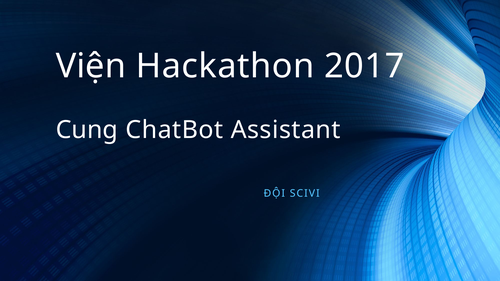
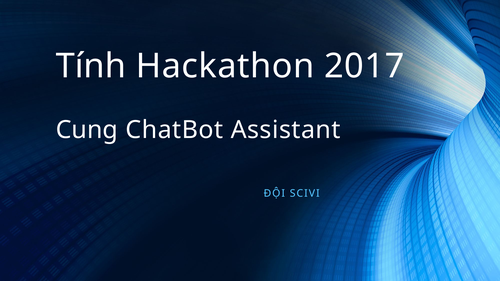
Viện: Viện -> Tính (91, 66)
